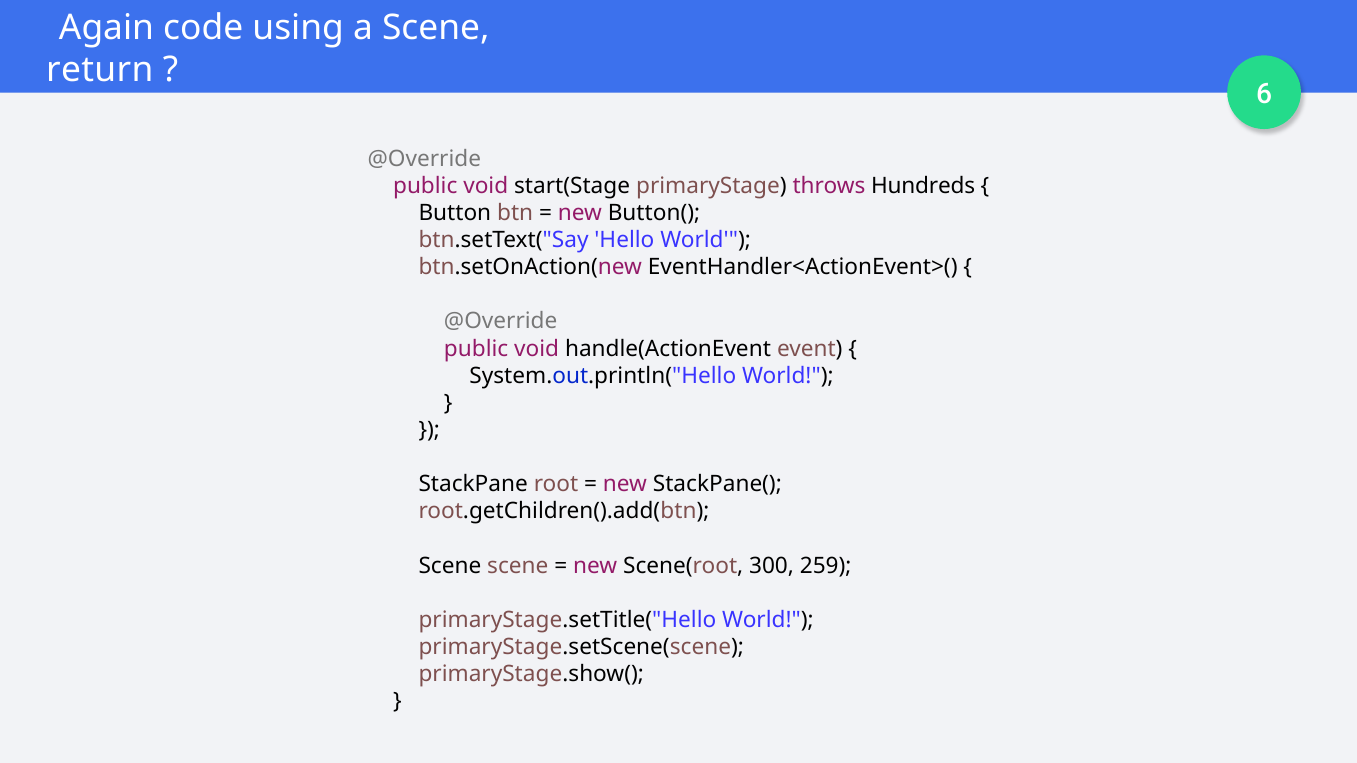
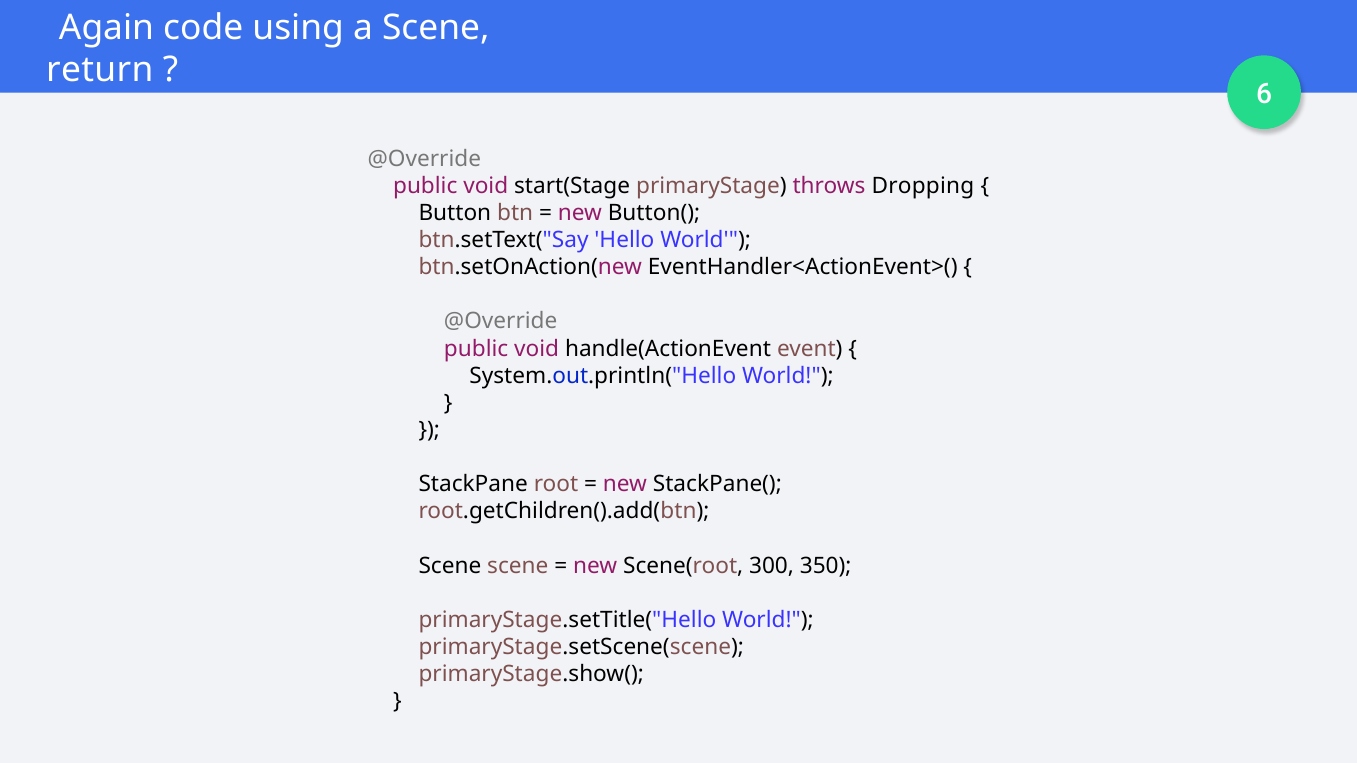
Hundreds: Hundreds -> Dropping (923, 186)
259: 259 -> 350 (826, 566)
